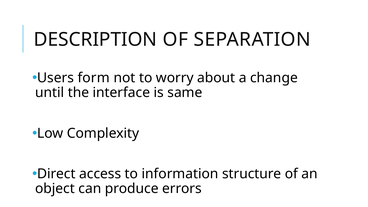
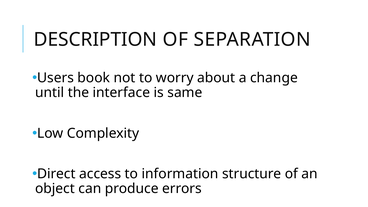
form: form -> book (94, 78)
